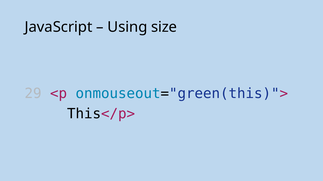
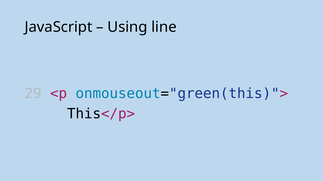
size: size -> line (164, 27)
